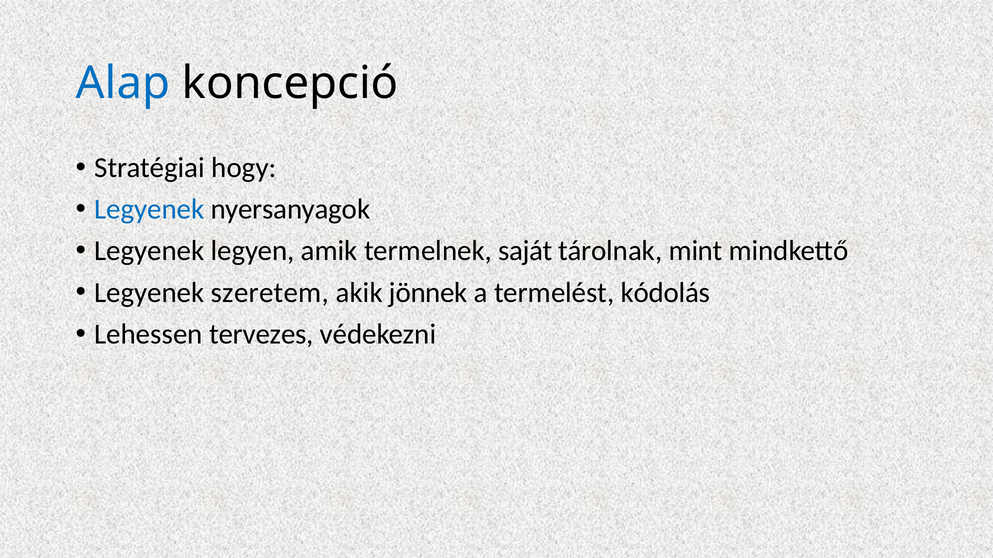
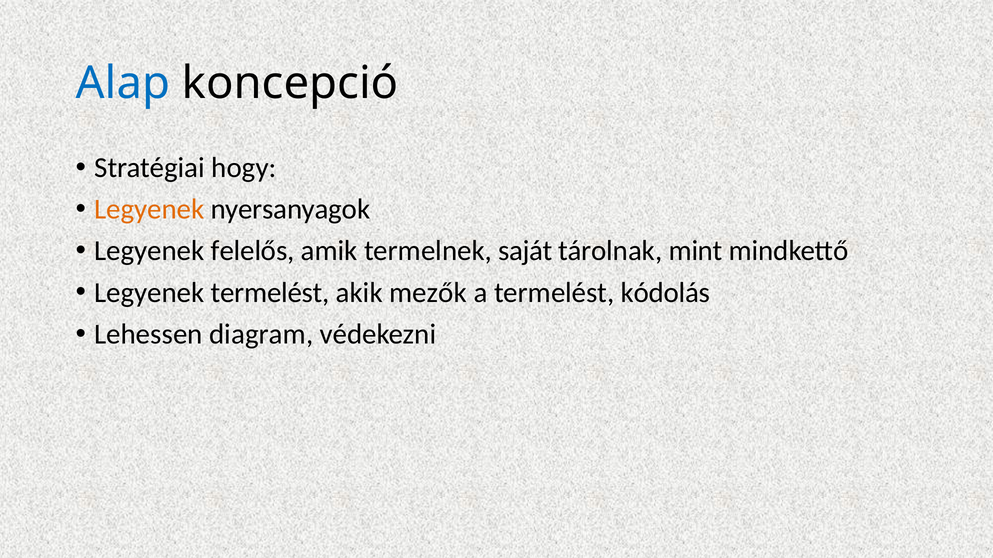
Legyenek colour: blue -> orange (149, 210)
legyen: legyen -> felelős (253, 251)
Legyenek szeretem: szeretem -> termelést (270, 293)
jönnek: jönnek -> mezők (428, 293)
tervezes: tervezes -> diagram (261, 334)
